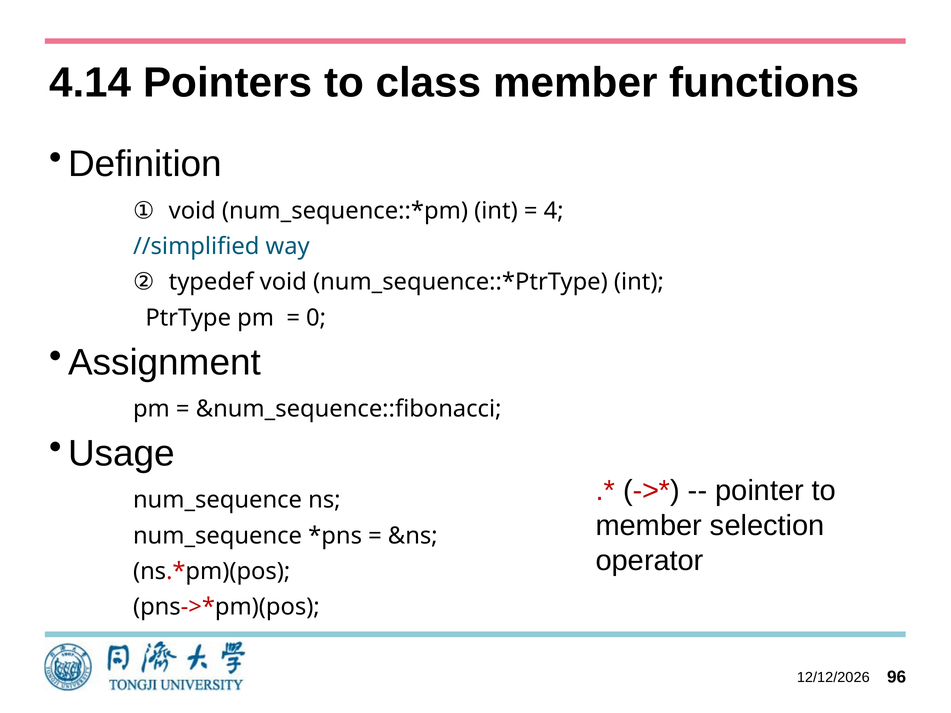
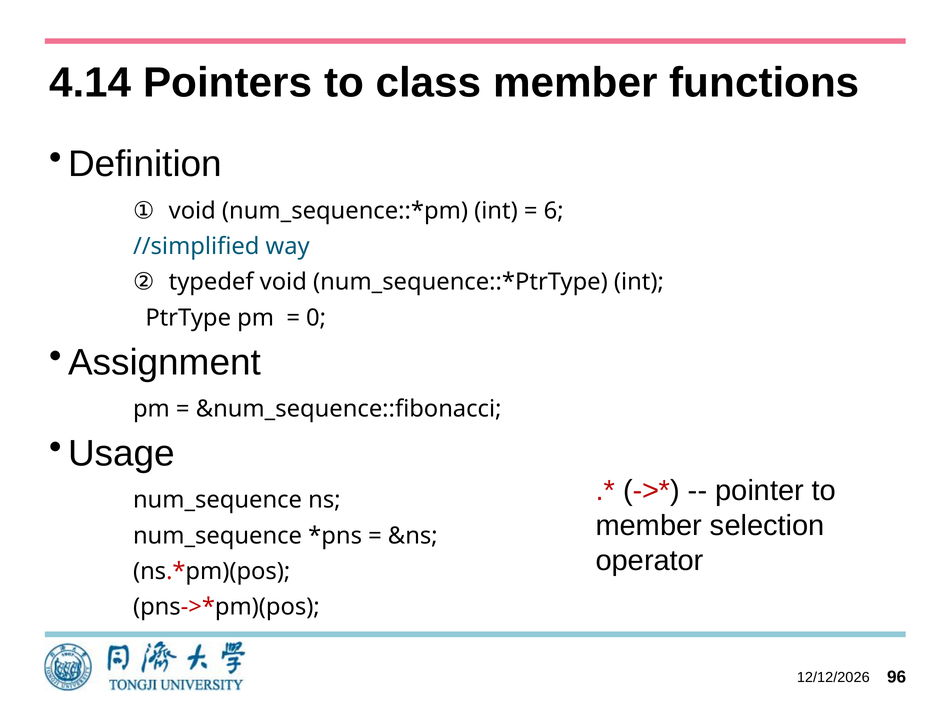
4: 4 -> 6 (554, 211)
